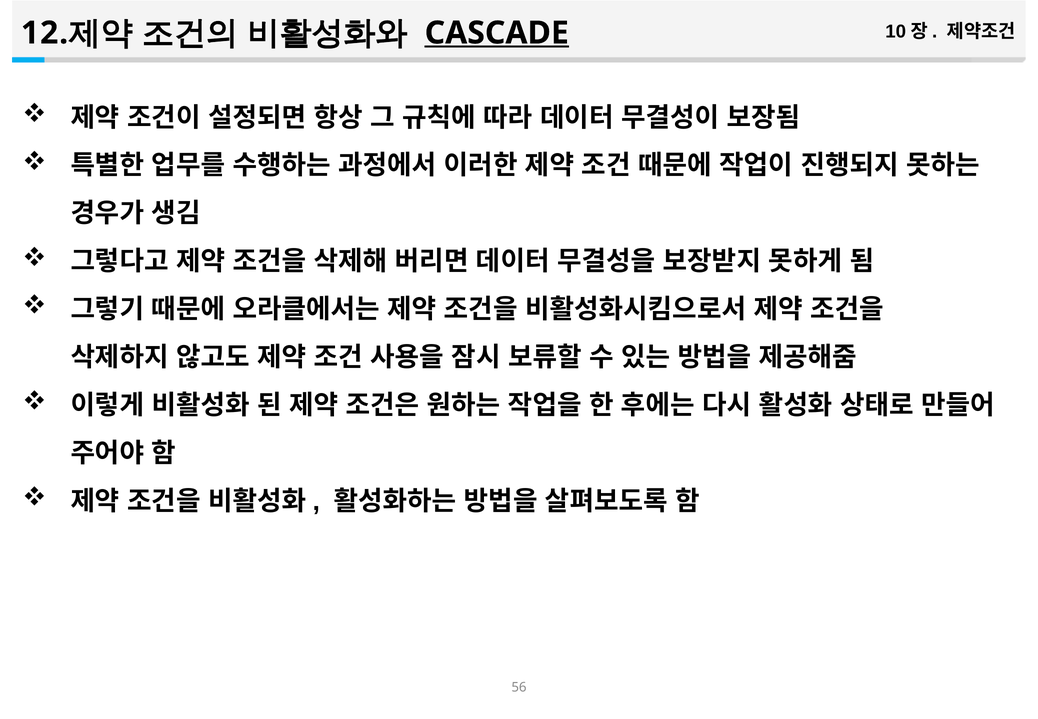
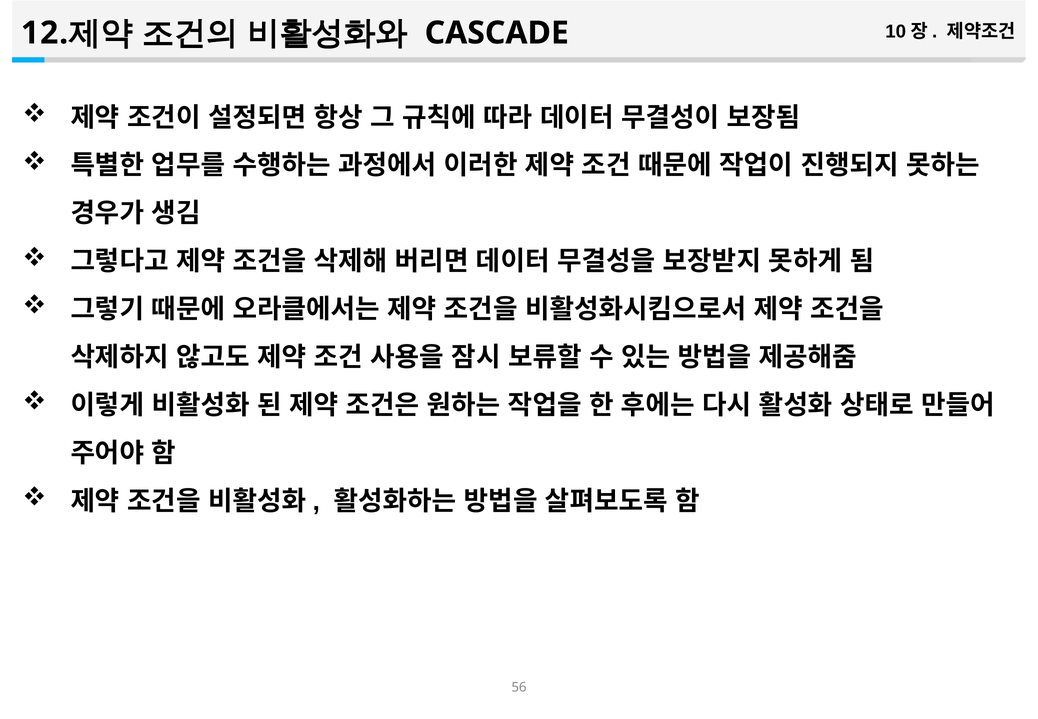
CASCADE underline: present -> none (497, 33)
